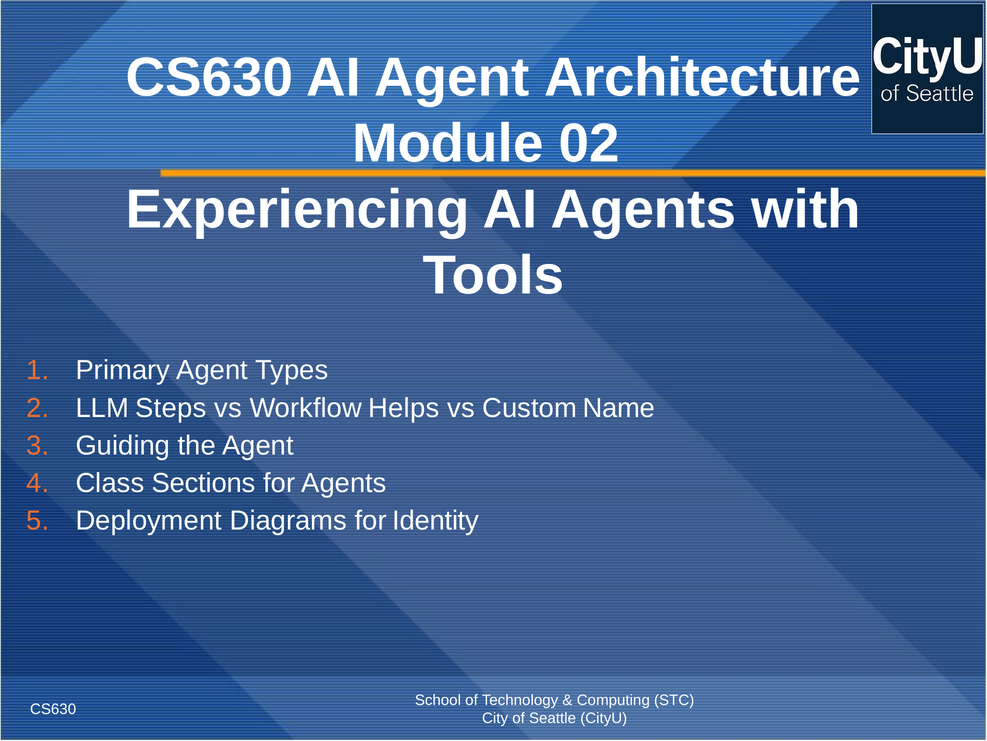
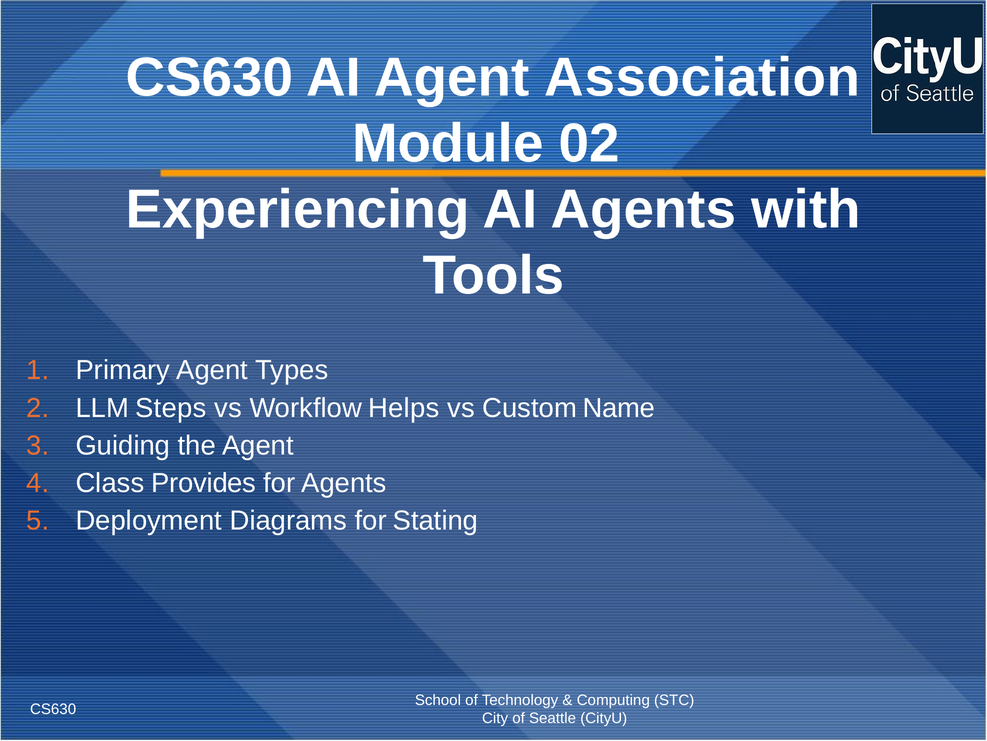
Architecture: Architecture -> Association (702, 78)
Sections: Sections -> Provides (204, 483)
Identity: Identity -> Stating (436, 520)
